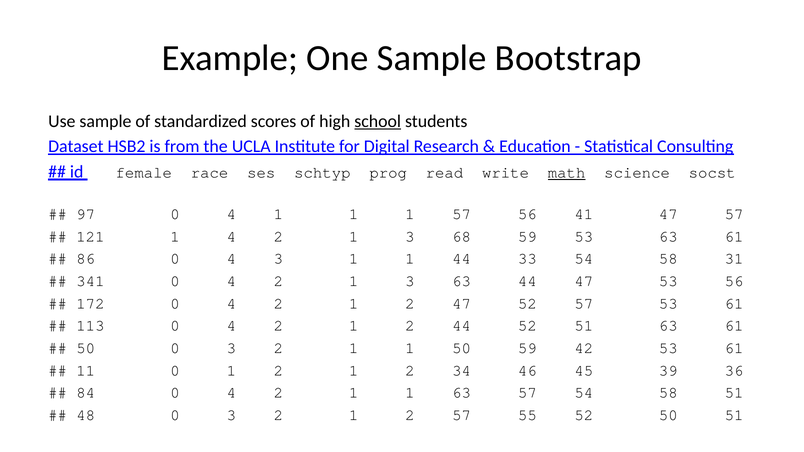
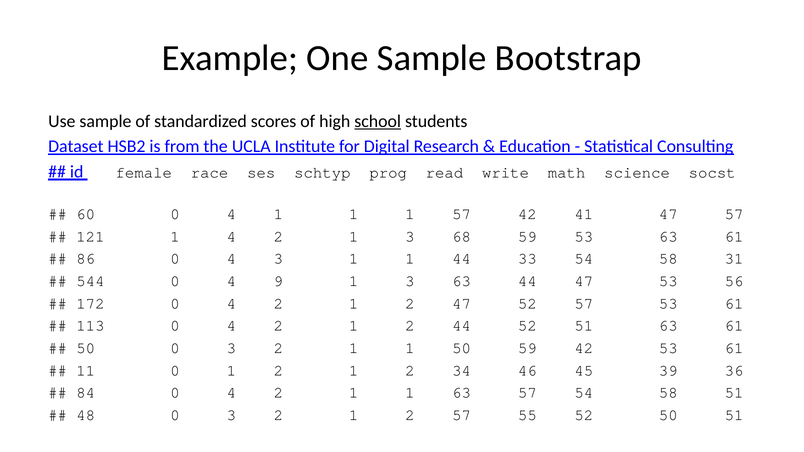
math underline: present -> none (567, 173)
97: 97 -> 60 (86, 214)
57 56: 56 -> 42 (527, 214)
341: 341 -> 544 (90, 281)
2: 2 -> 9 (278, 281)
